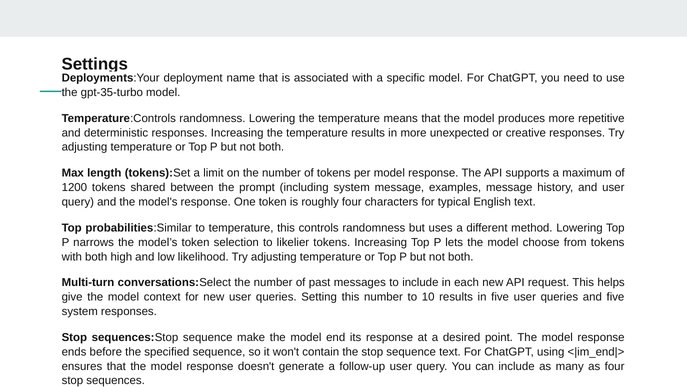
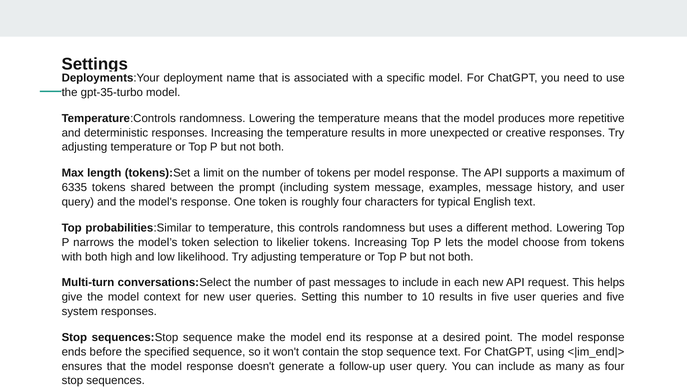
1200: 1200 -> 6335 (74, 187)
